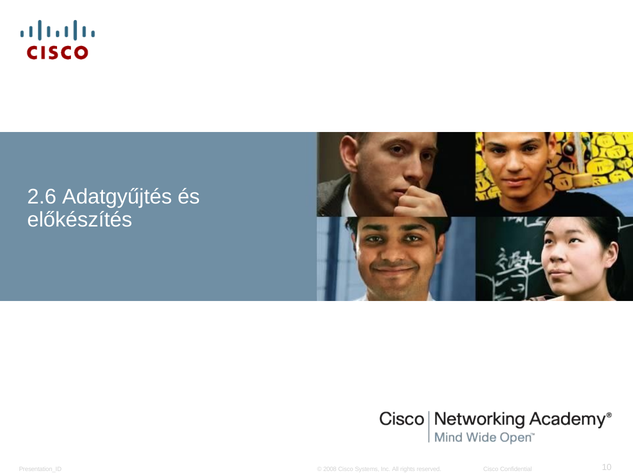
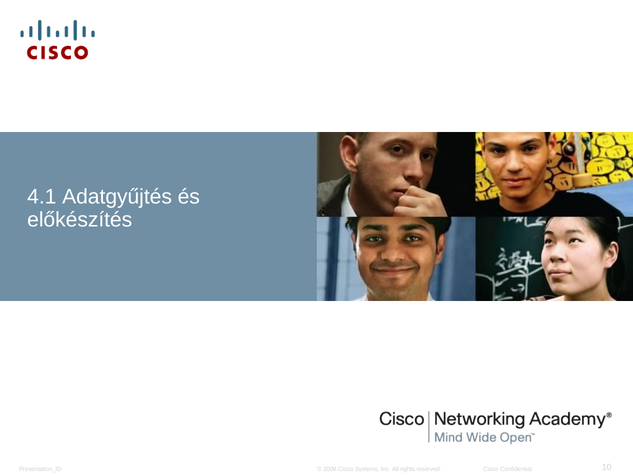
2.6: 2.6 -> 4.1 (42, 197)
